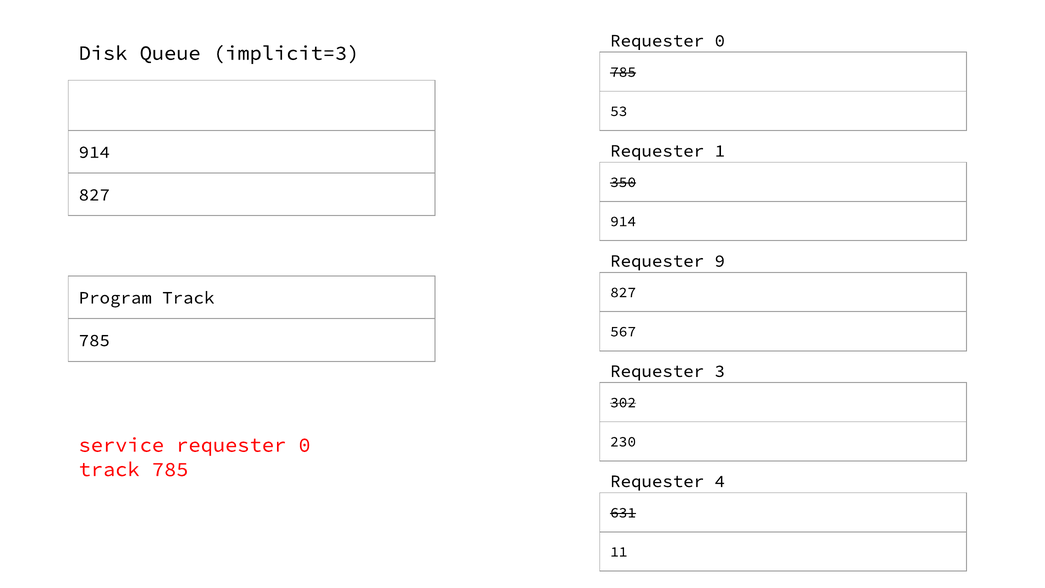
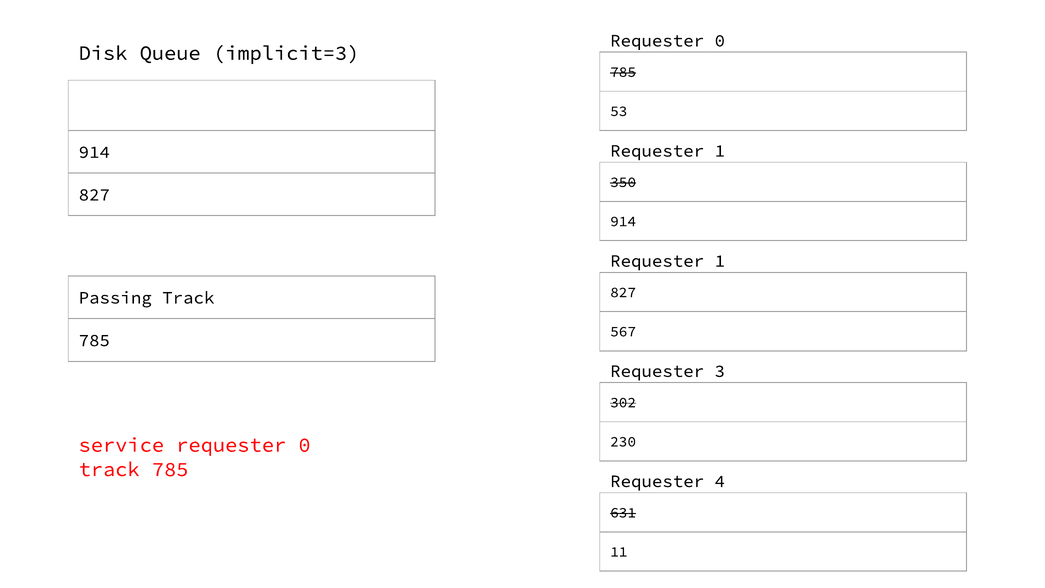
9: 9 -> 1 (720, 261)
Program: Program -> Passing (115, 298)
